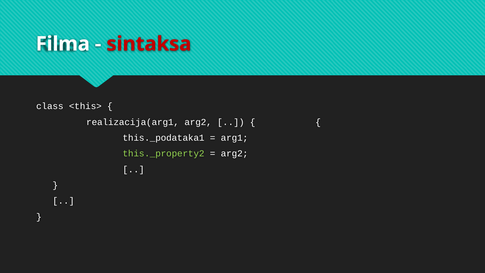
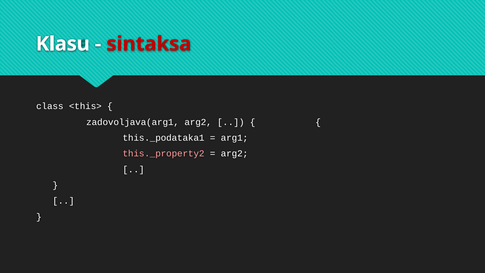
Filma: Filma -> Klasu (63, 44)
realizacija(arg1: realizacija(arg1 -> zadovoljava(arg1 (133, 122)
this._property2 colour: light green -> pink (164, 153)
